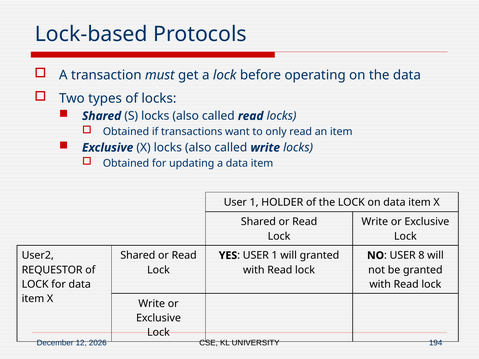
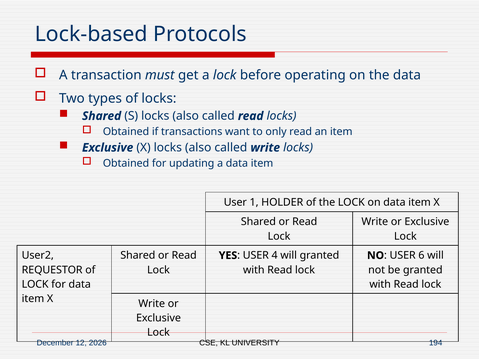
YES USER 1: 1 -> 4 (275, 256)
8: 8 -> 6 (421, 256)
